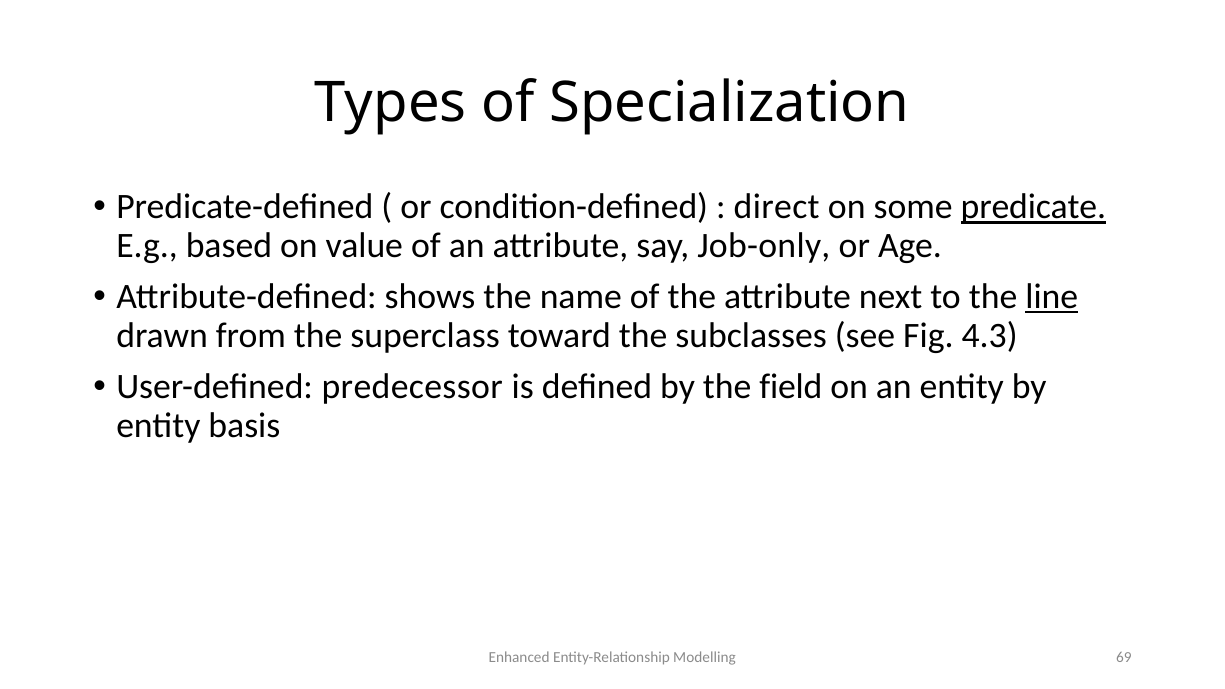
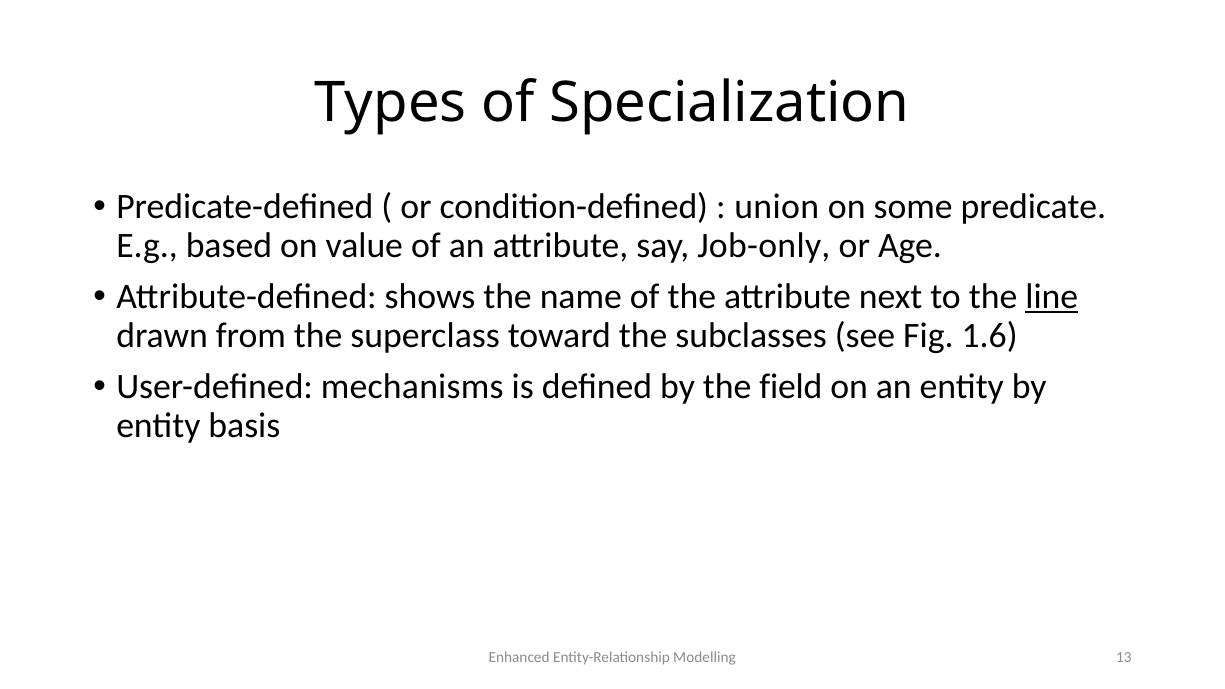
direct: direct -> union (777, 207)
predicate underline: present -> none (1033, 207)
4.3: 4.3 -> 1.6 (990, 336)
predecessor: predecessor -> mechanisms (412, 387)
69: 69 -> 13 (1124, 658)
